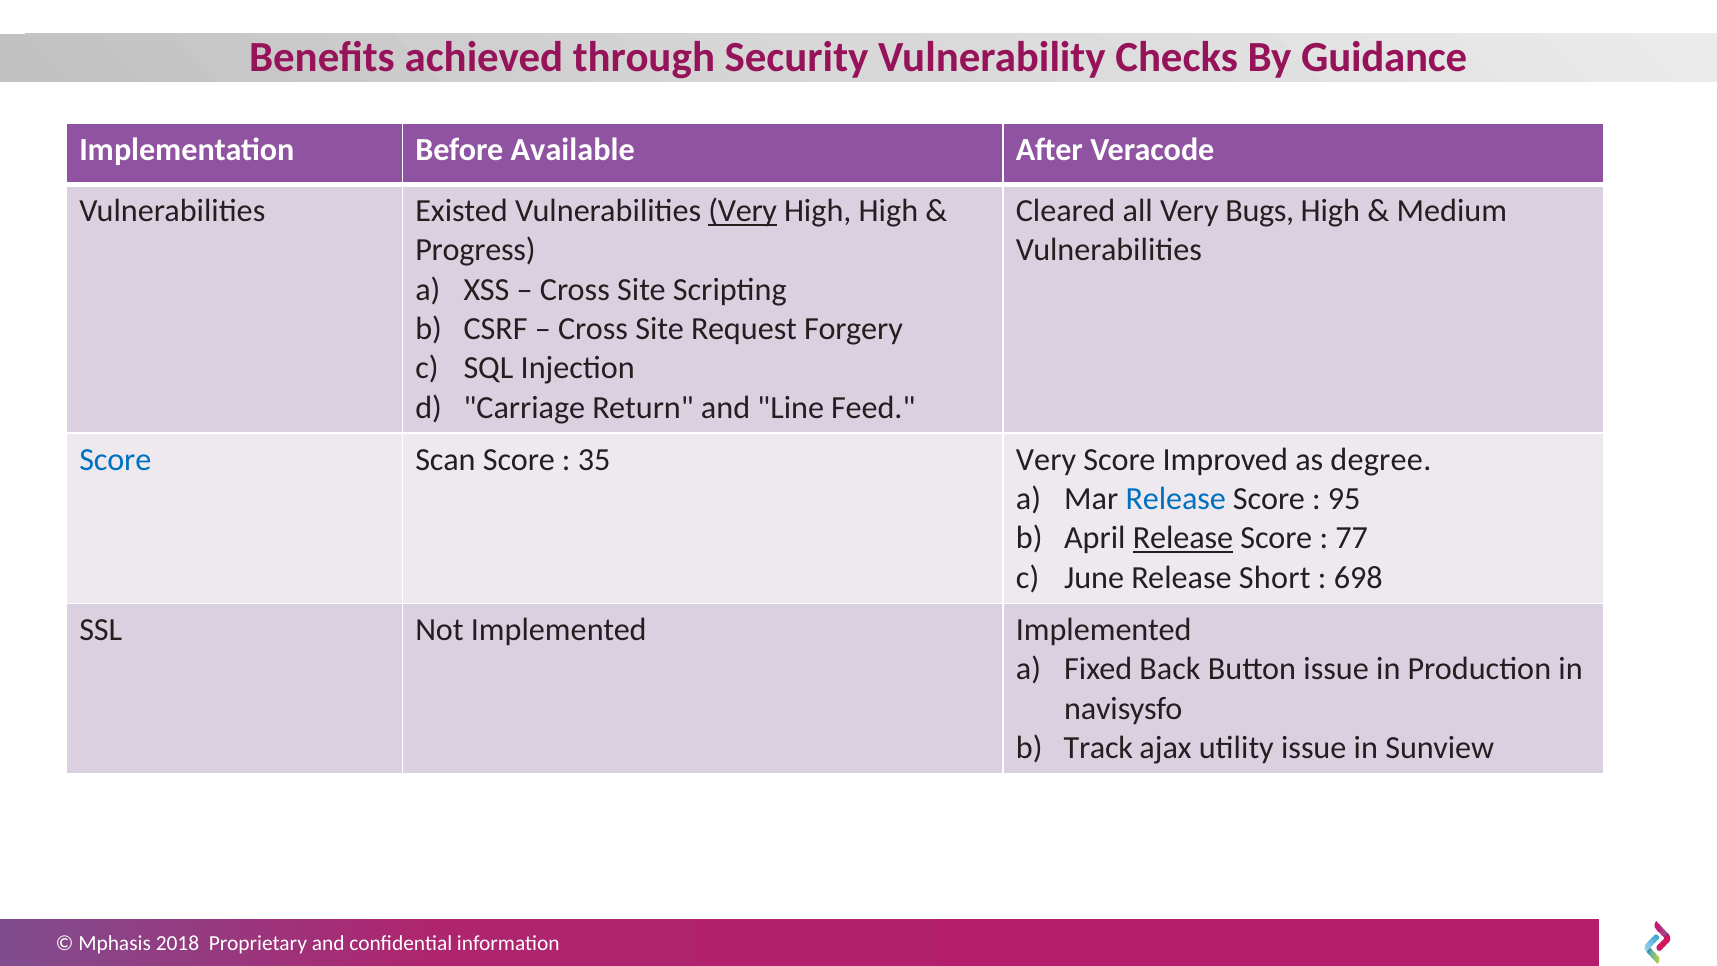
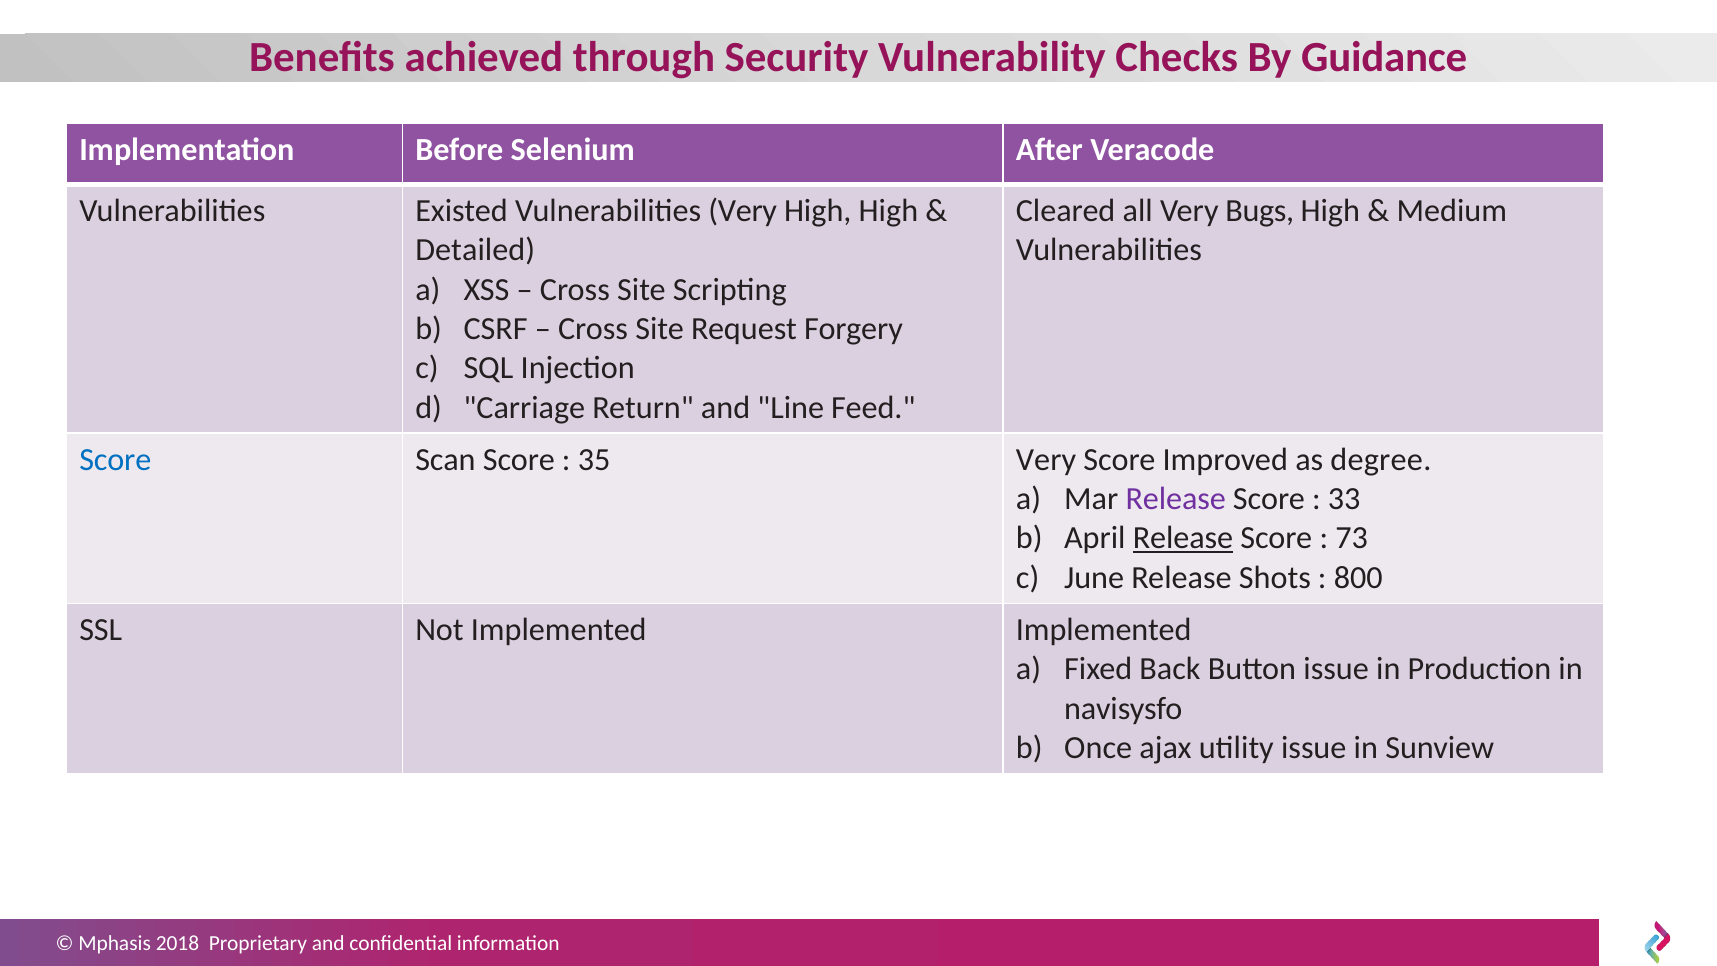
Available: Available -> Selenium (573, 150)
Very underline: present -> none (743, 211)
Progress: Progress -> Detailed (475, 250)
Release colour: blue -> purple (1176, 499)
95: 95 -> 33 (1344, 499)
77: 77 -> 73 (1352, 538)
Short: Short -> Shots (1275, 578)
698: 698 -> 800 (1358, 578)
Track: Track -> Once (1098, 748)
